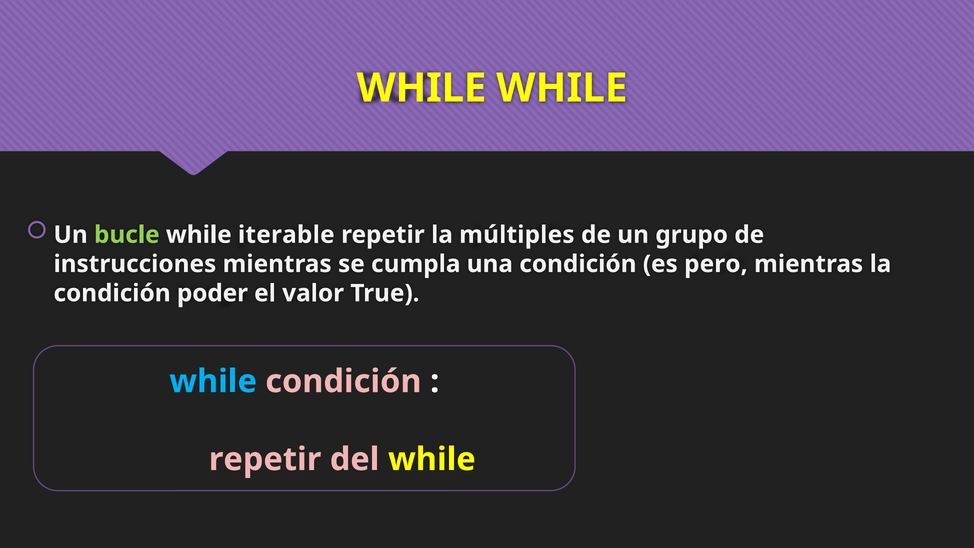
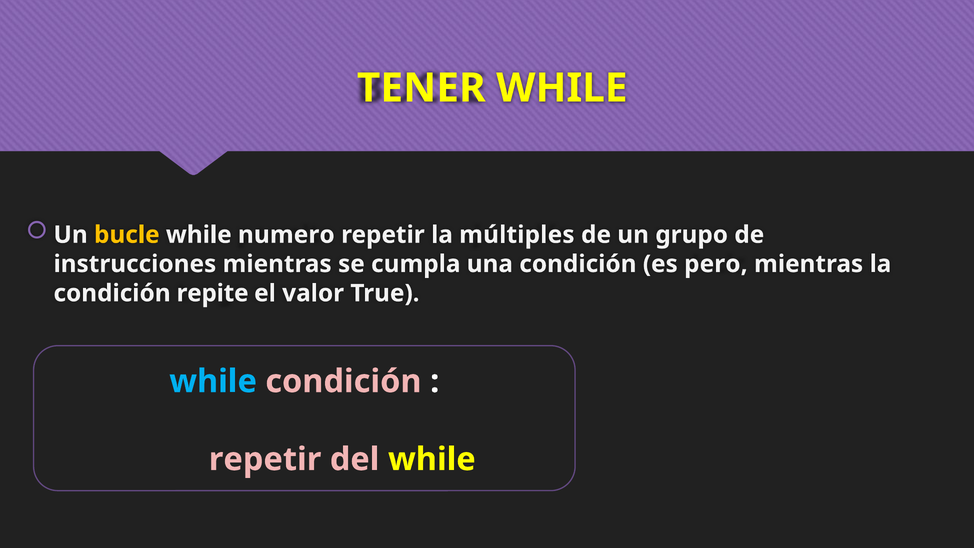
WHILE: WHILE -> TENER (421, 88)
bucle colour: light green -> yellow (127, 235)
iterable: iterable -> numero (286, 235)
poder: poder -> repite (213, 293)
